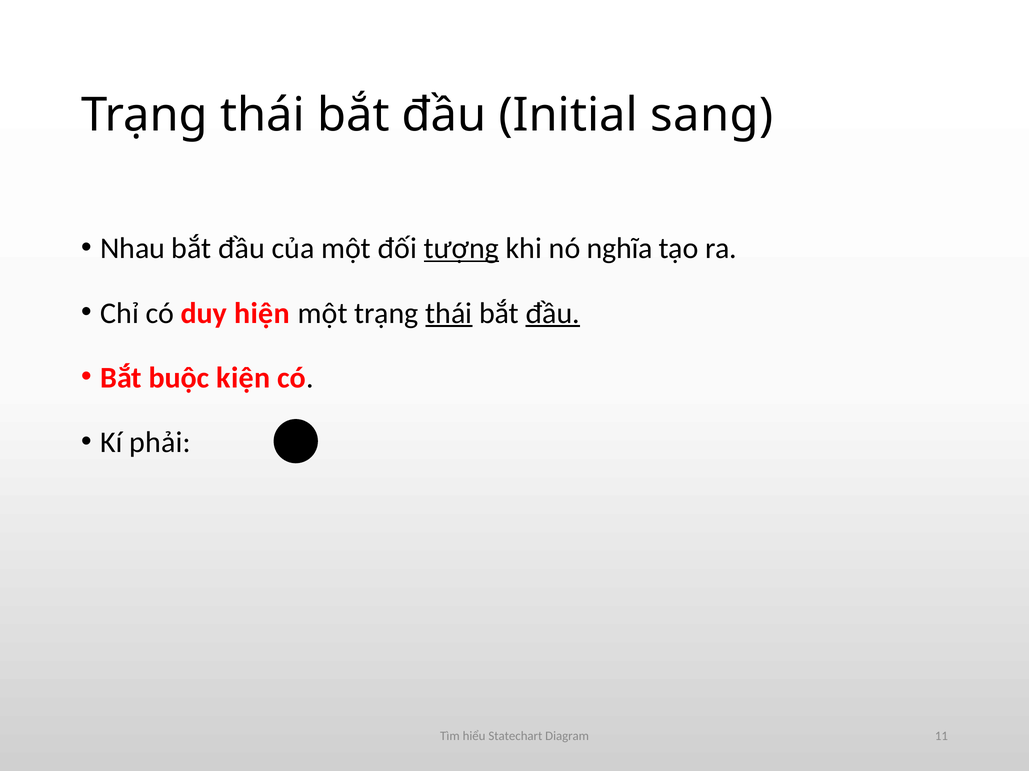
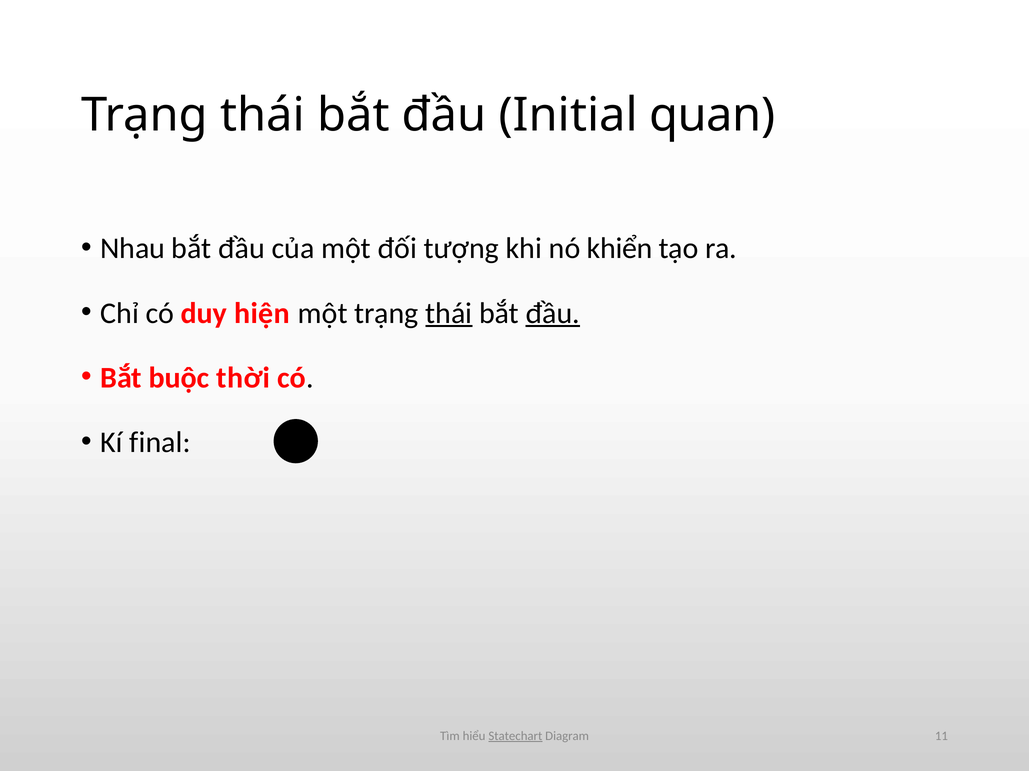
sang: sang -> quan (712, 115)
tượng underline: present -> none (461, 249)
nghĩa: nghĩa -> khiển (620, 249)
kiện: kiện -> thời (243, 378)
phải: phải -> final (160, 443)
Statechart underline: none -> present (515, 737)
